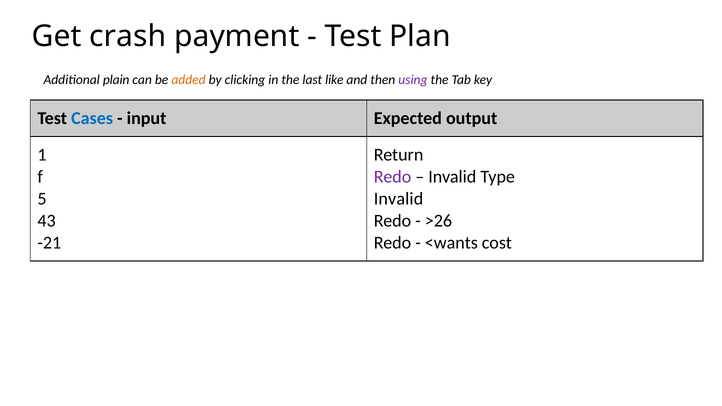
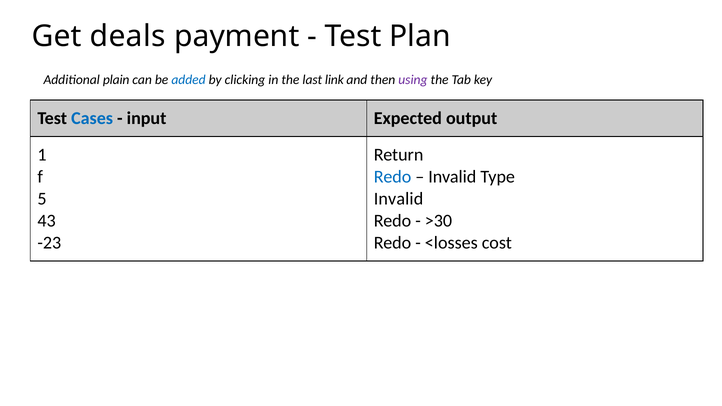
crash: crash -> deals (128, 36)
added colour: orange -> blue (189, 80)
like: like -> link (334, 80)
Redo colour: purple -> blue (393, 177)
>26: >26 -> >30 (438, 221)
-21: -21 -> -23 (49, 243)
<wants: <wants -> <losses (451, 243)
